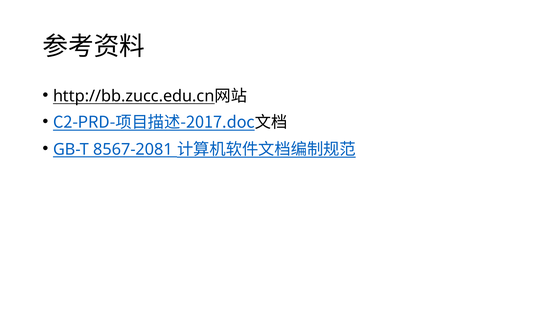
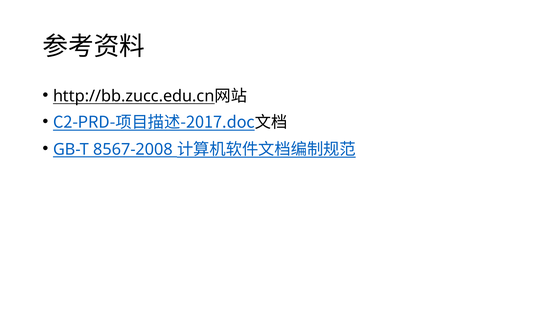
8567-2081: 8567-2081 -> 8567-2008 (133, 149)
